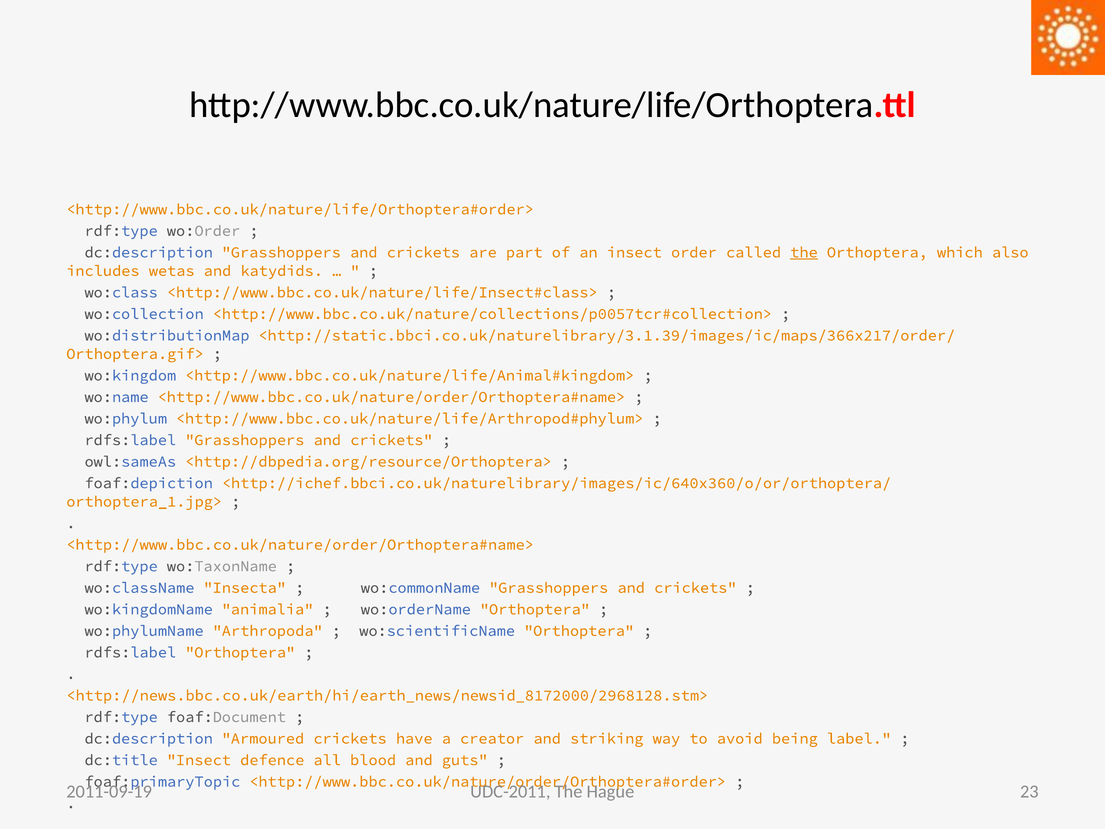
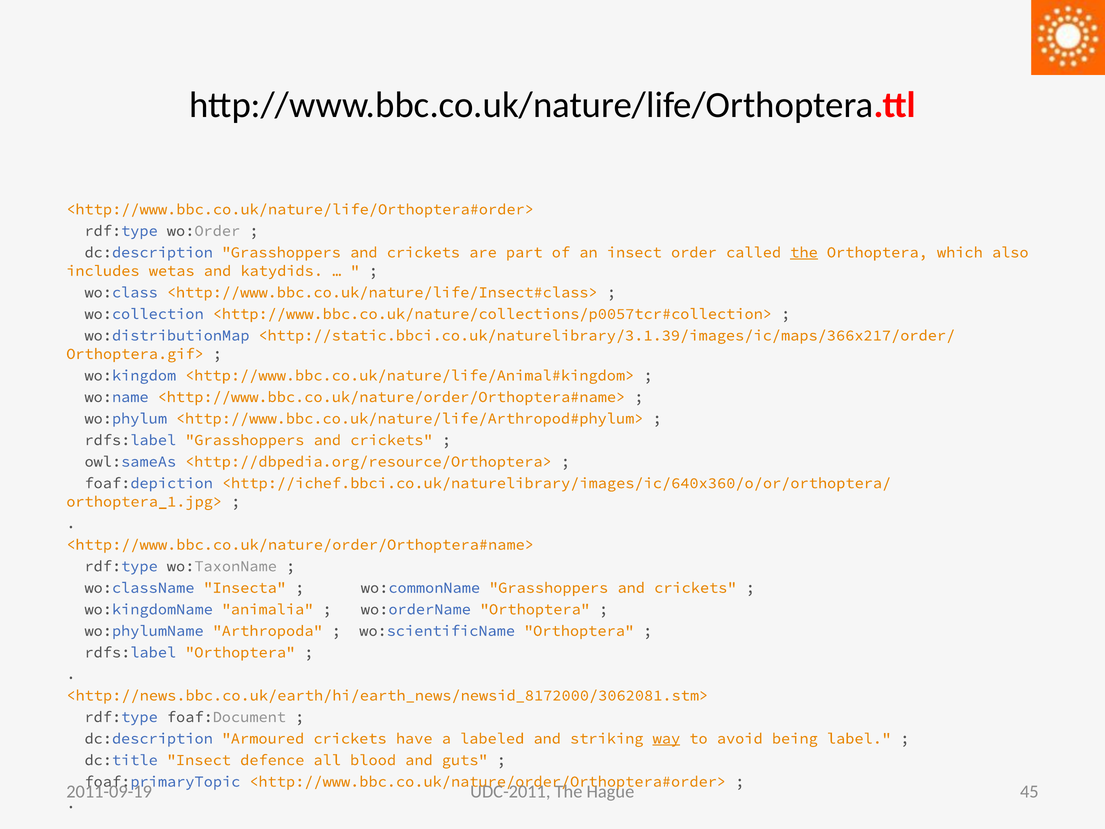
<http://news.bbc.co.uk/earth/hi/earth_news/newsid_8172000/2968128.stm>: <http://news.bbc.co.uk/earth/hi/earth_news/newsid_8172000/2968128.stm> -> <http://news.bbc.co.uk/earth/hi/earth_news/newsid_8172000/3062081.stm> (387, 695)
creator: creator -> labeled (492, 738)
way underline: none -> present (666, 738)
23: 23 -> 45 (1029, 791)
